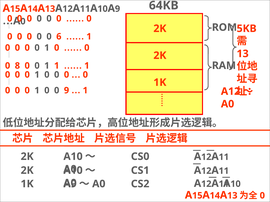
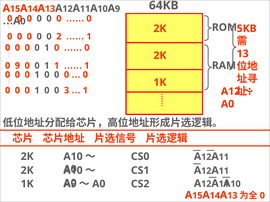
6: 6 -> 2 (59, 37)
8: 8 -> 9 (17, 66)
9: 9 -> 3 (67, 91)
